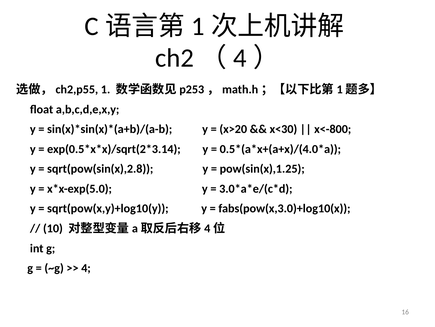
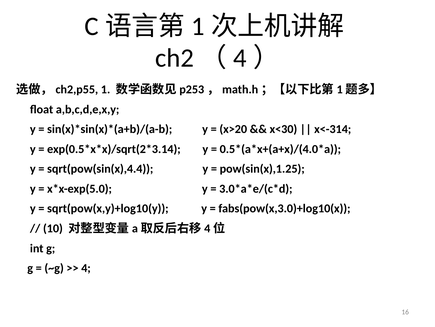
x<-800: x<-800 -> x<-314 (333, 129)
sqrt(pow(sin(x),2.8: sqrt(pow(sin(x),2.8 -> sqrt(pow(sin(x),4.4 (100, 169)
